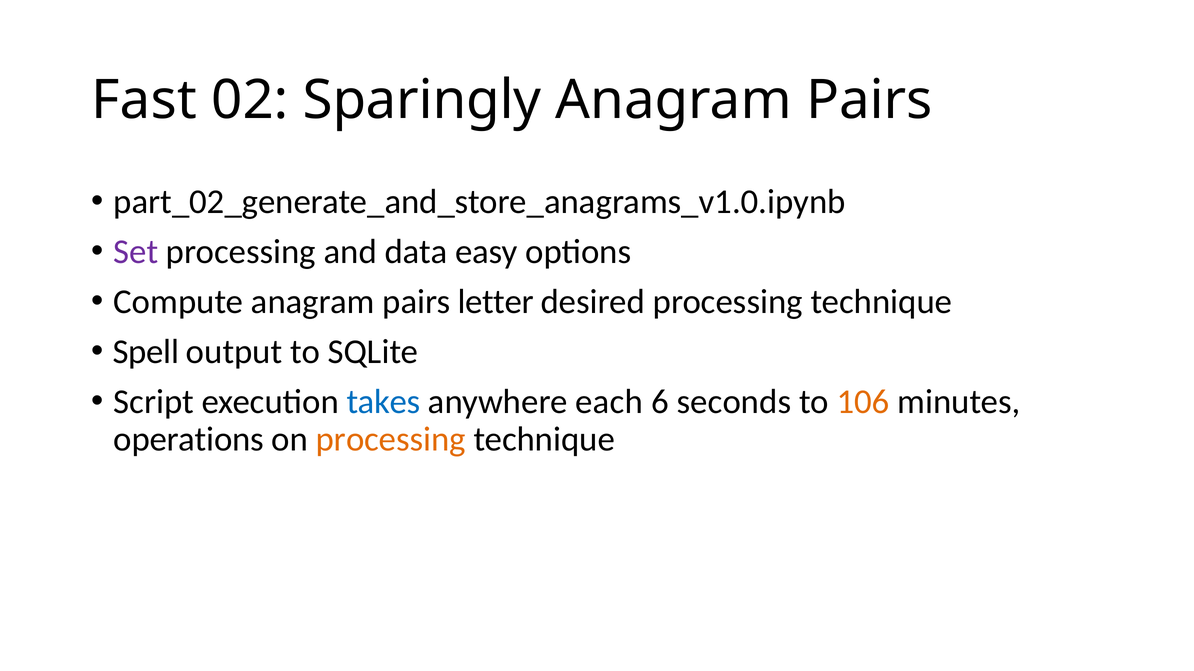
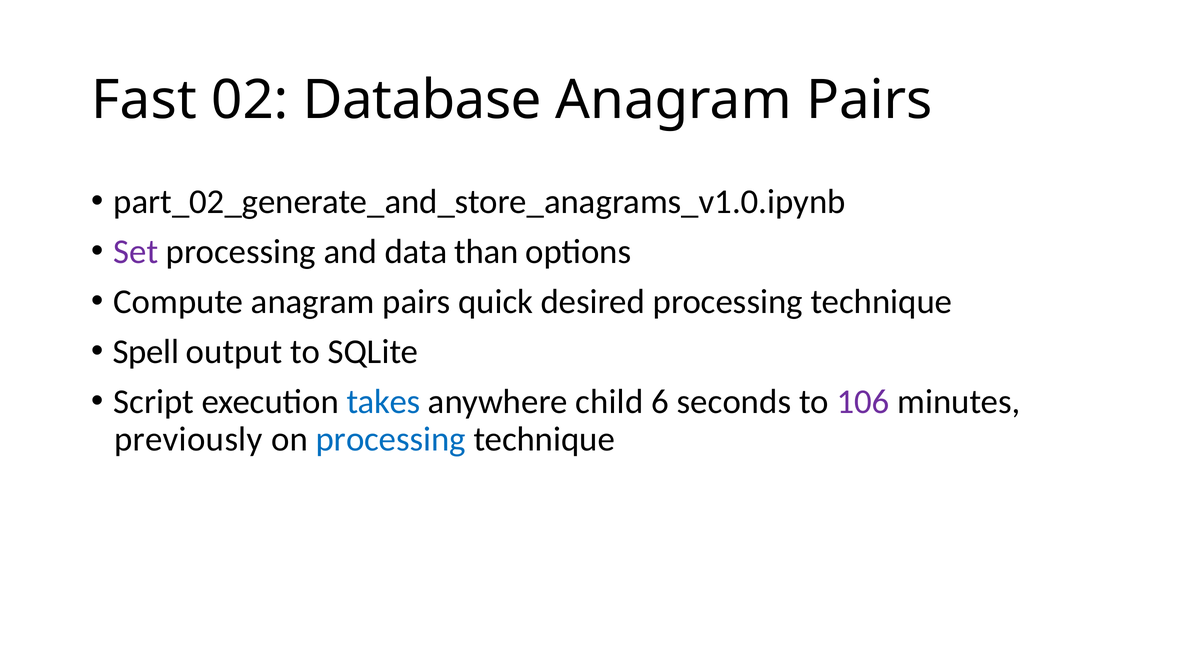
Sparingly: Sparingly -> Database (422, 100)
easy: easy -> than (486, 252)
letter: letter -> quick (496, 302)
each: each -> child (609, 402)
106 colour: orange -> purple (863, 402)
operations: operations -> previously (188, 440)
processing colour: orange -> blue (391, 440)
